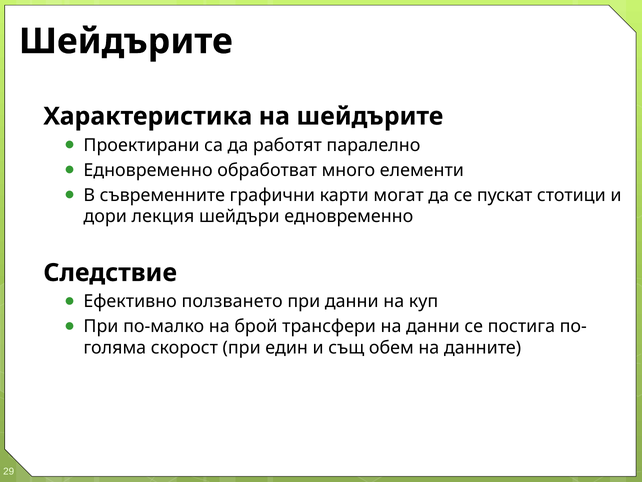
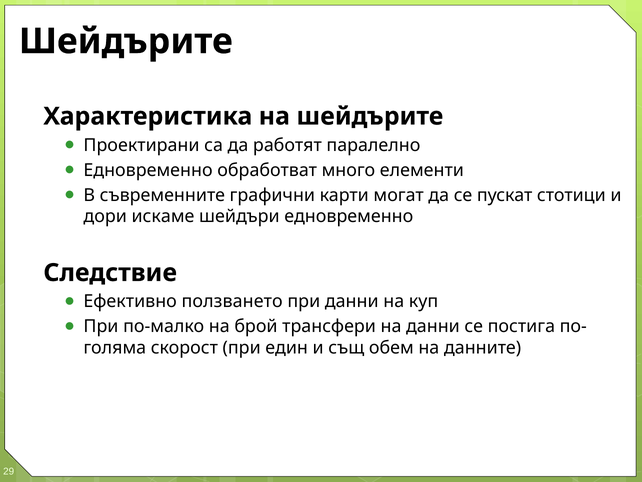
лекция: лекция -> искаме (163, 216)
